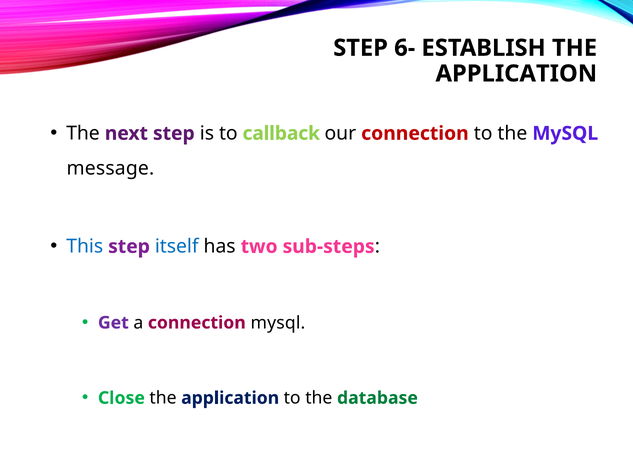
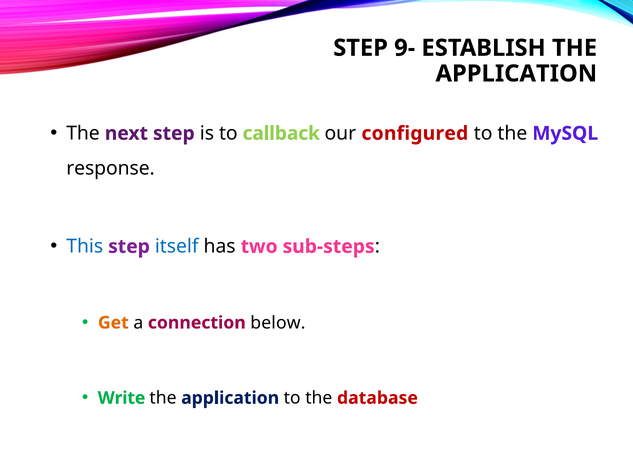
6-: 6- -> 9- (405, 48)
our connection: connection -> configured (415, 133)
message: message -> response (111, 168)
Get colour: purple -> orange (113, 323)
connection mysql: mysql -> below (278, 323)
Close: Close -> Write (122, 398)
database colour: green -> red (377, 398)
